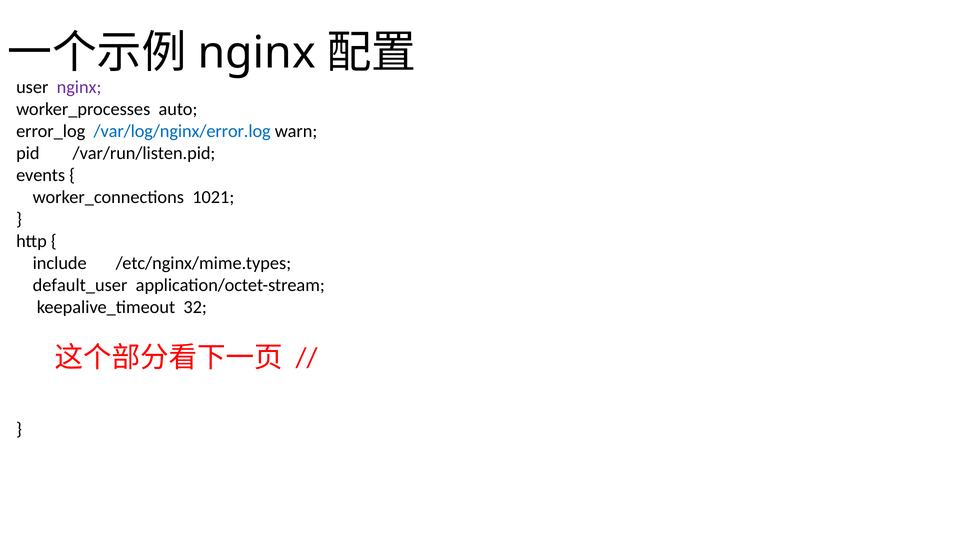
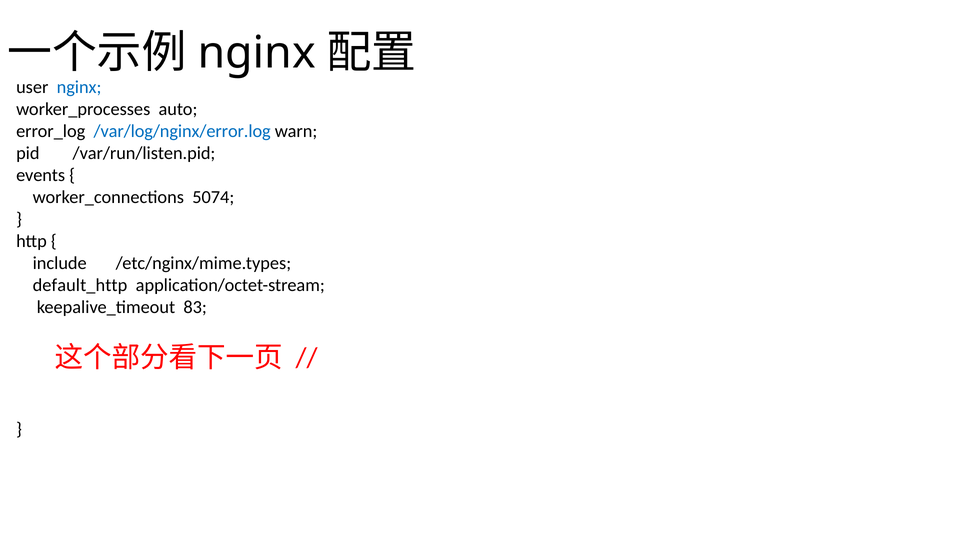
nginx colour: purple -> blue (79, 87)
1021: 1021 -> 5074 (213, 197)
default_user: default_user -> default_http (80, 285)
32: 32 -> 83 (195, 307)
